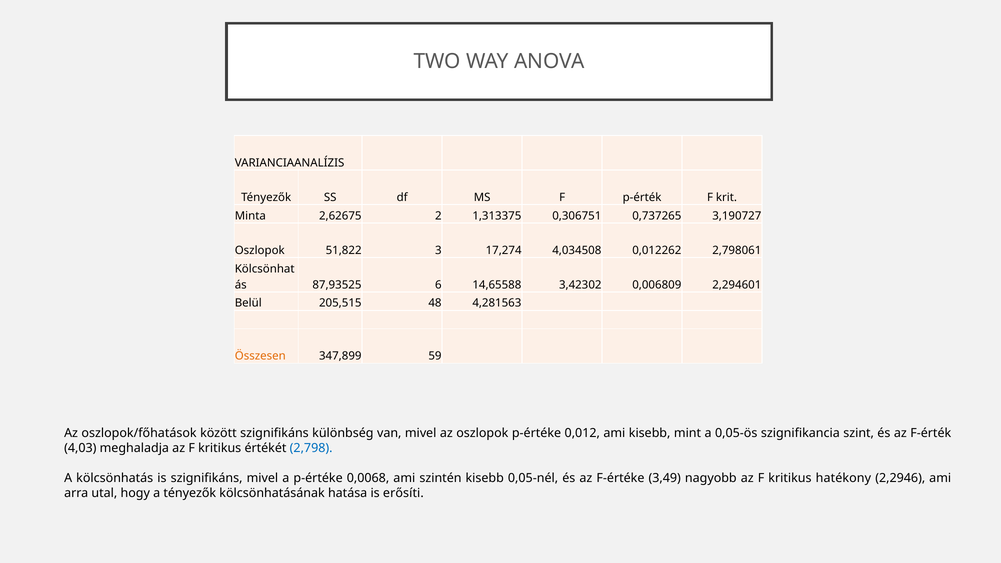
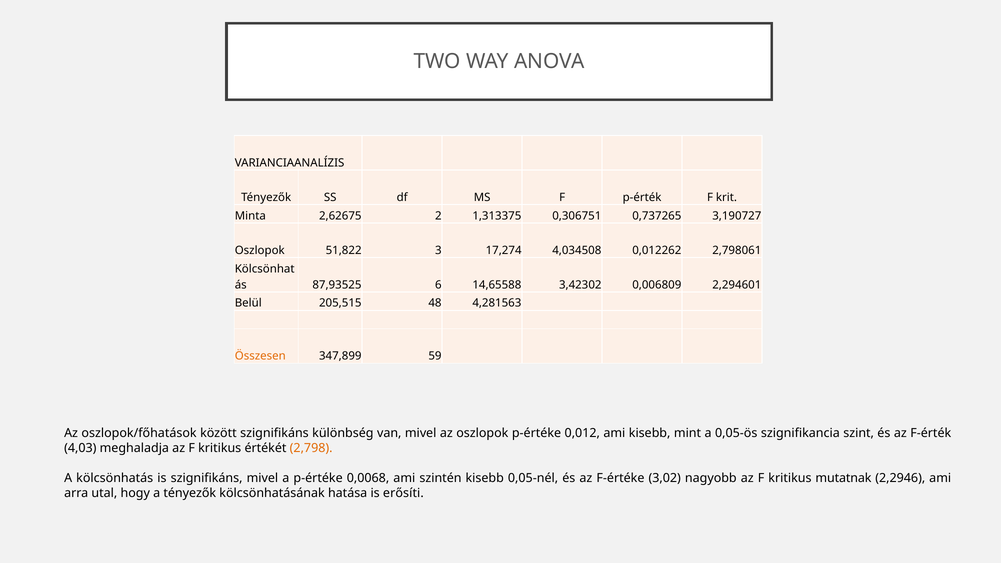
2,798 colour: blue -> orange (311, 448)
3,49: 3,49 -> 3,02 (665, 478)
hatékony: hatékony -> mutatnak (843, 478)
